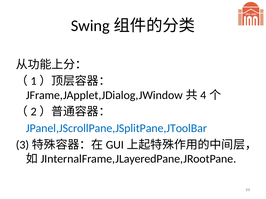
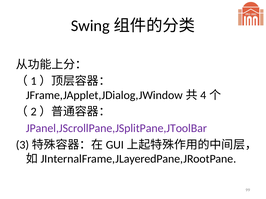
JPanel,JScrollPane,JSplitPane,JToolBar colour: blue -> purple (116, 129)
